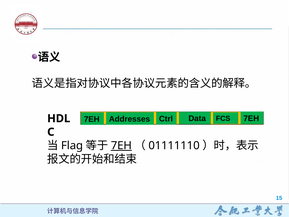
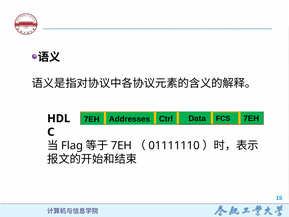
7EH underline: present -> none (121, 145)
